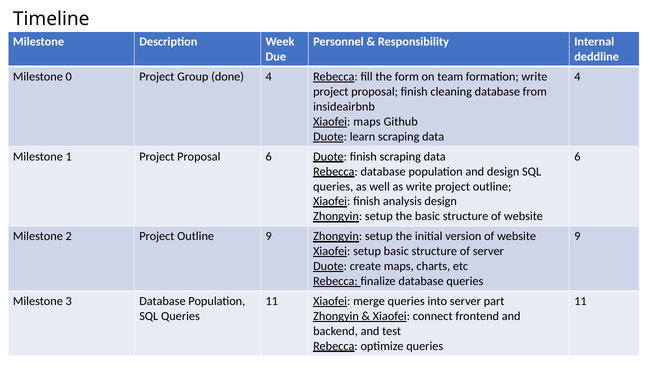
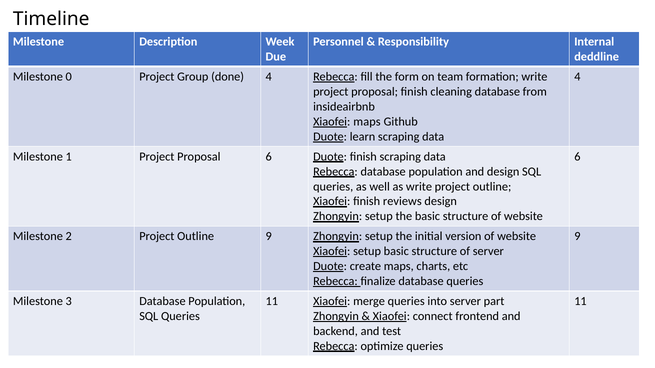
analysis: analysis -> reviews (402, 202)
